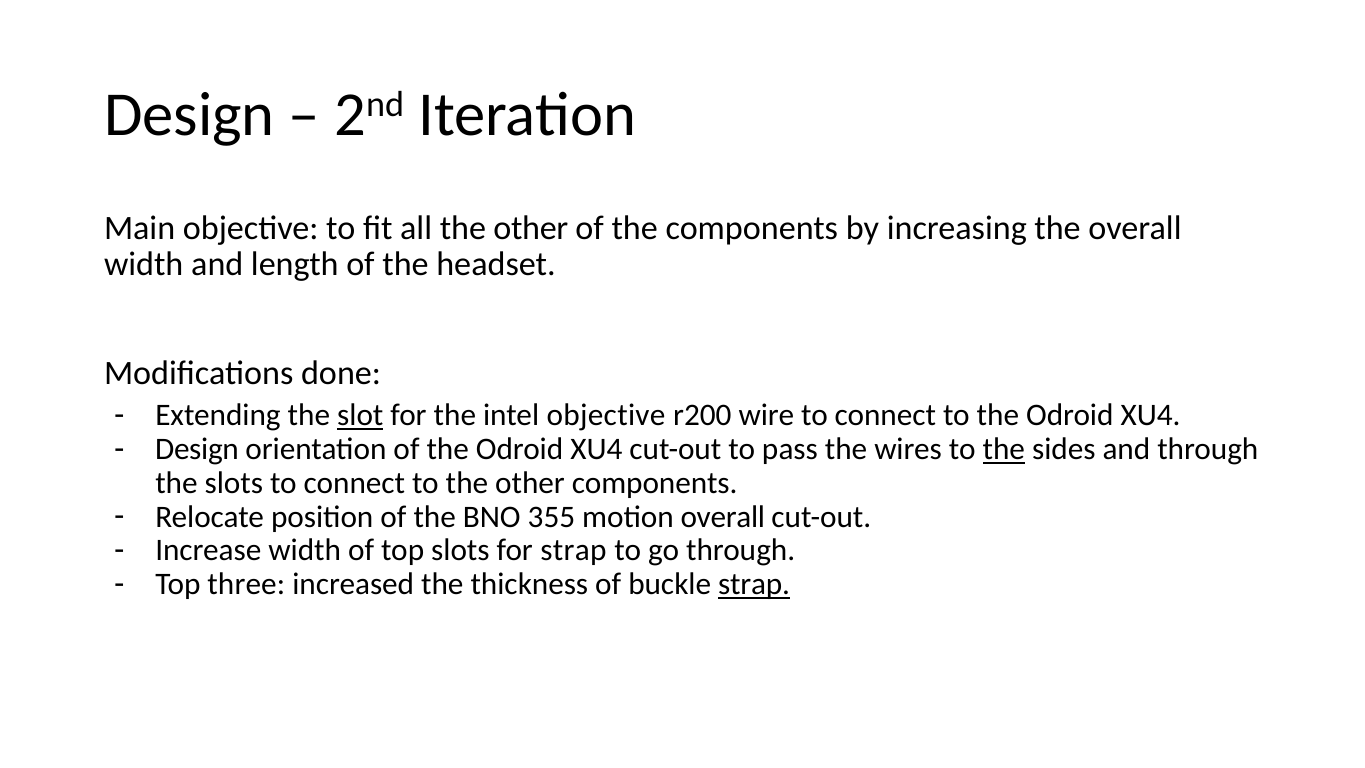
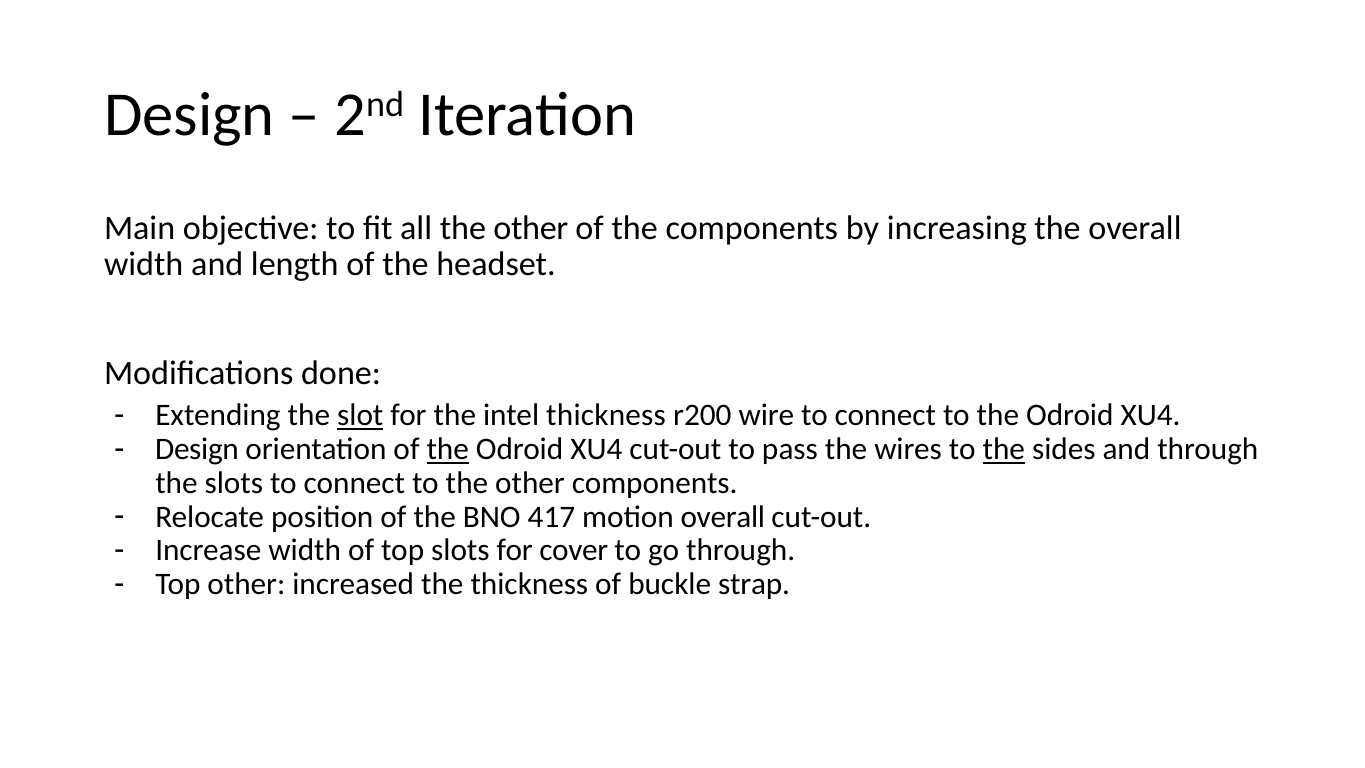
intel objective: objective -> thickness (606, 415)
the underline: none -> present (448, 449)
355: 355 -> 417 (551, 517)
for strap: strap -> cover (574, 550)
Top three: three -> other (246, 584)
strap underline: present -> none (754, 584)
